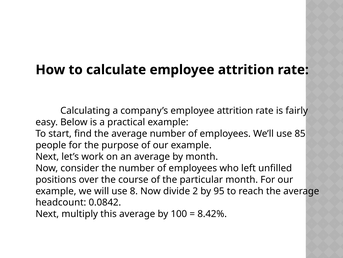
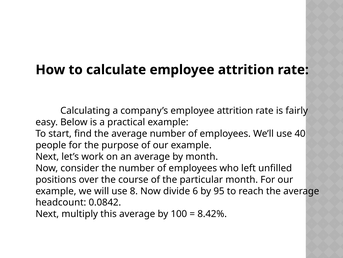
85: 85 -> 40 (300, 133)
2: 2 -> 6 (195, 191)
